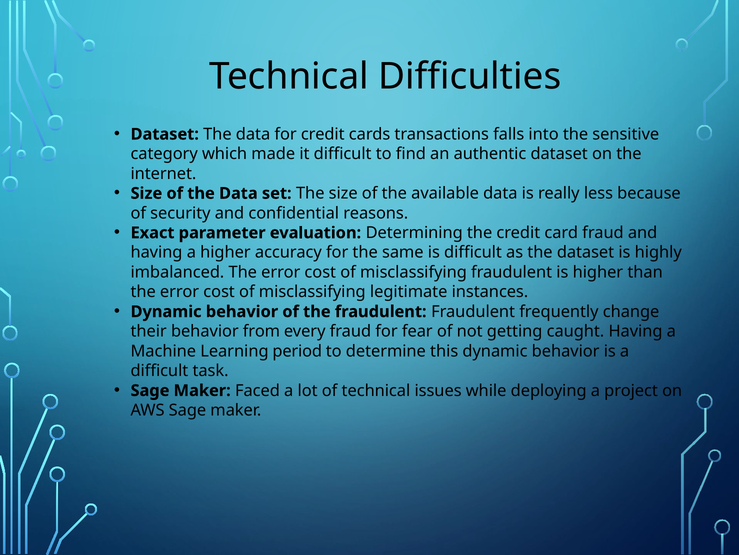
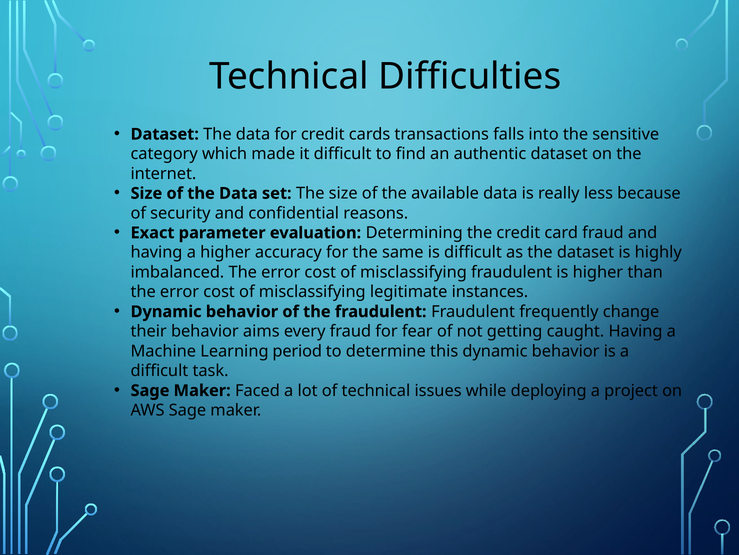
from: from -> aims (261, 331)
